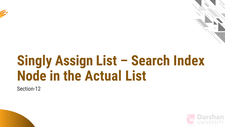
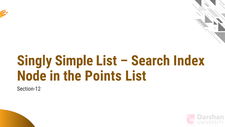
Assign: Assign -> Simple (74, 60)
Actual: Actual -> Points (103, 76)
